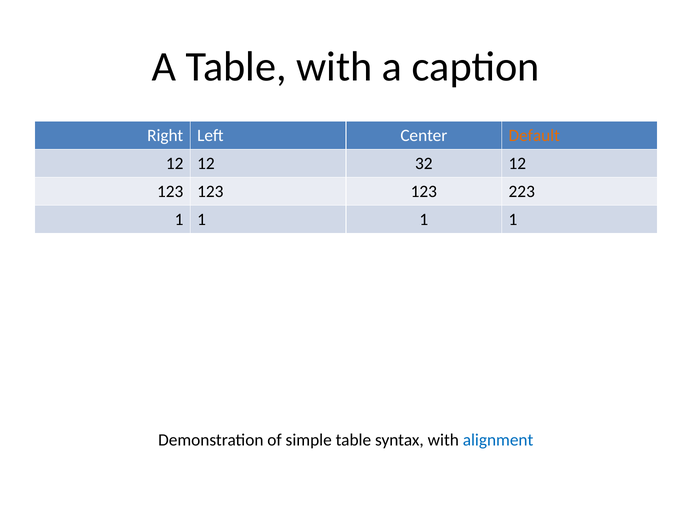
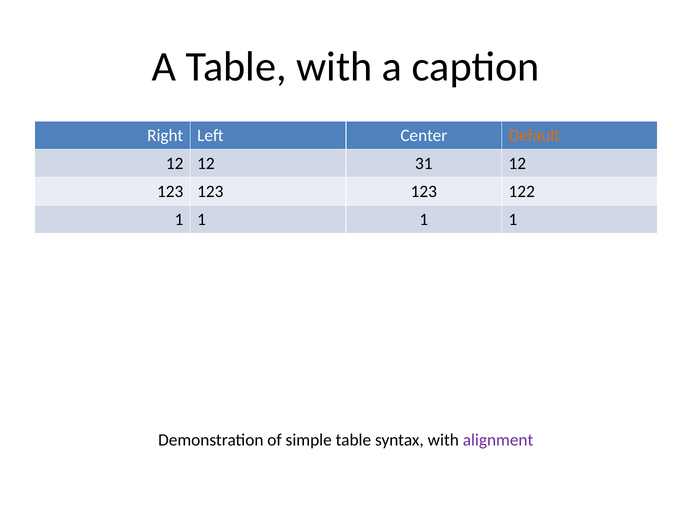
32: 32 -> 31 (424, 163)
223: 223 -> 122 (522, 191)
alignment colour: blue -> purple (498, 440)
